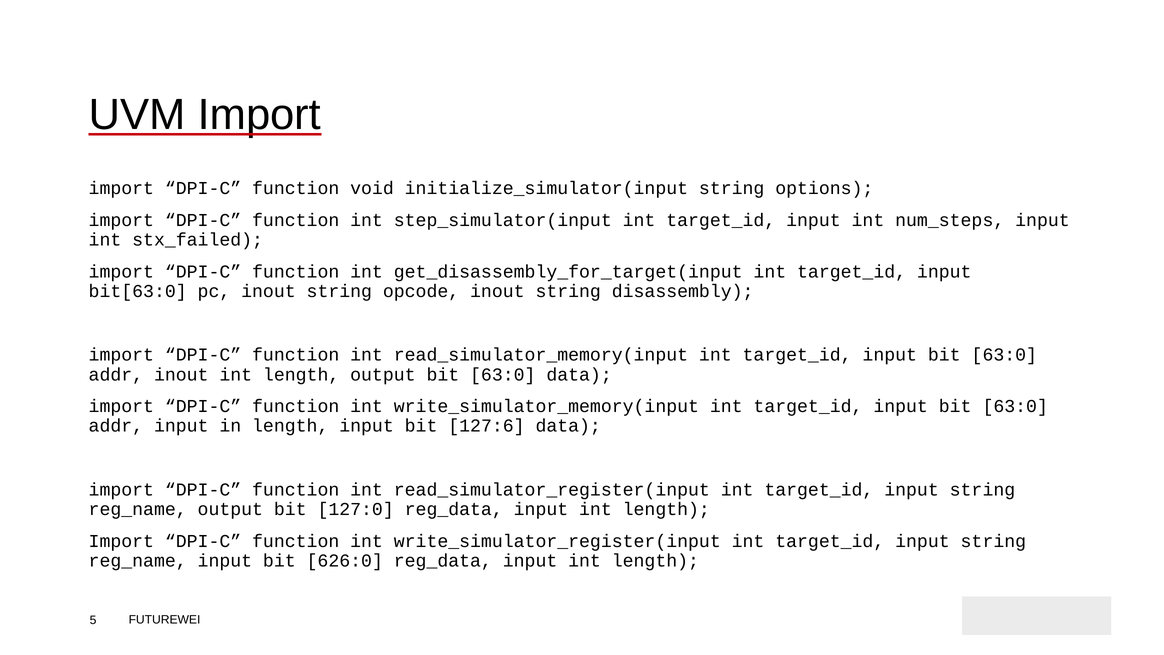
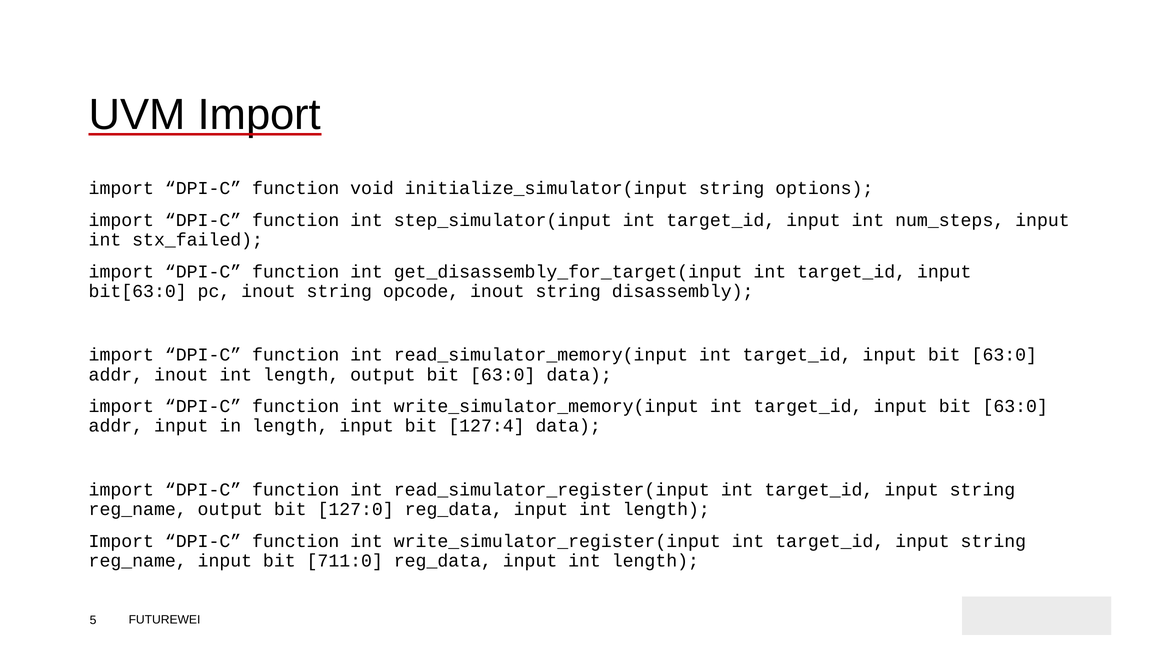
127:6: 127:6 -> 127:4 (486, 426)
626:0: 626:0 -> 711:0 (345, 560)
